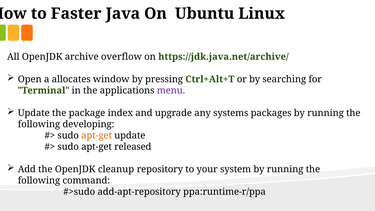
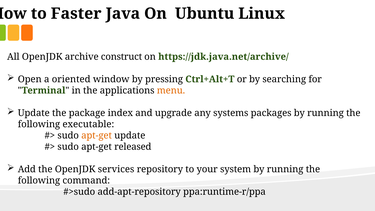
overflow: overflow -> construct (121, 57)
allocates: allocates -> oriented (71, 79)
menu colour: purple -> orange (171, 90)
developing: developing -> executable (88, 124)
cleanup: cleanup -> services (116, 169)
